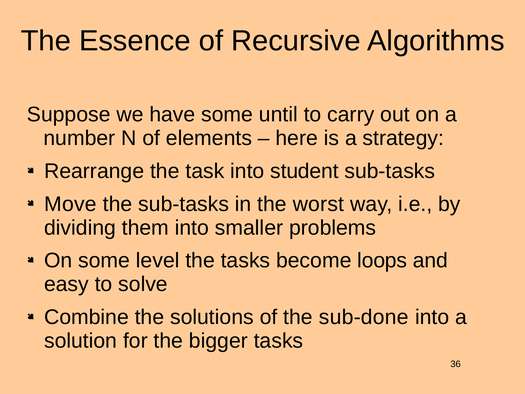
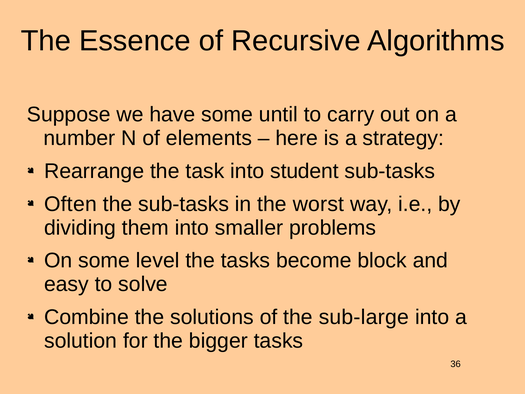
Move: Move -> Often (70, 204)
loops: loops -> block (382, 261)
sub-done: sub-done -> sub-large (364, 317)
